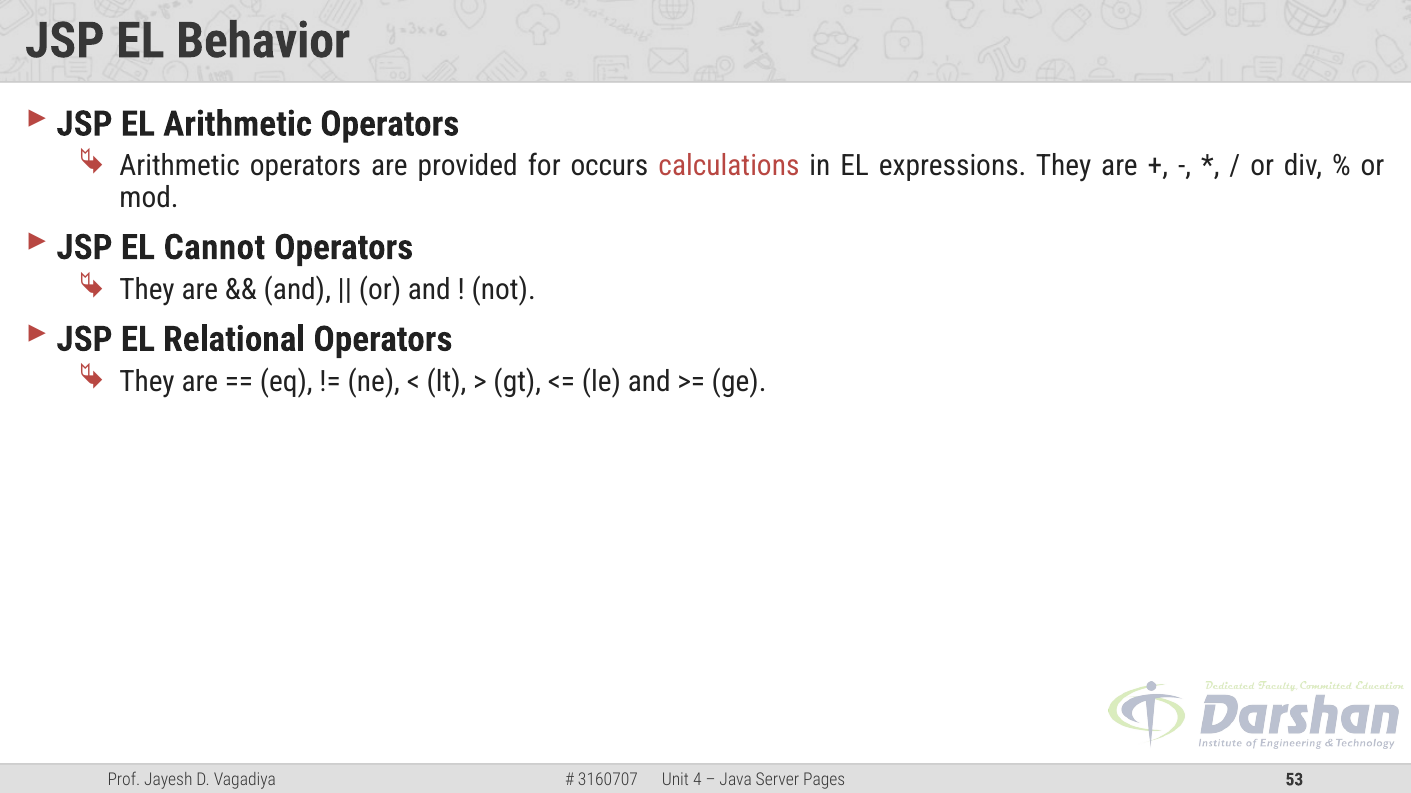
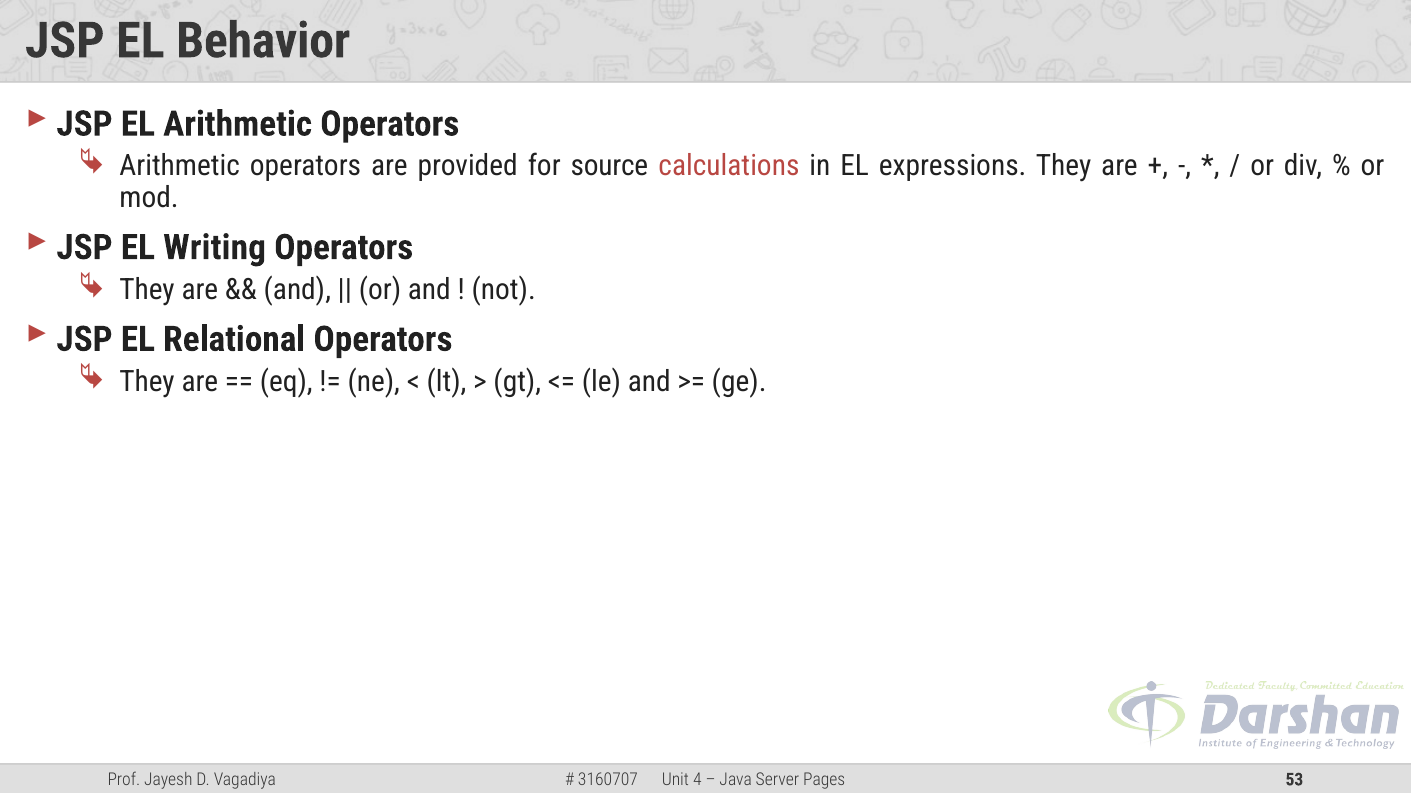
occurs: occurs -> source (609, 166)
Cannot: Cannot -> Writing (215, 248)
